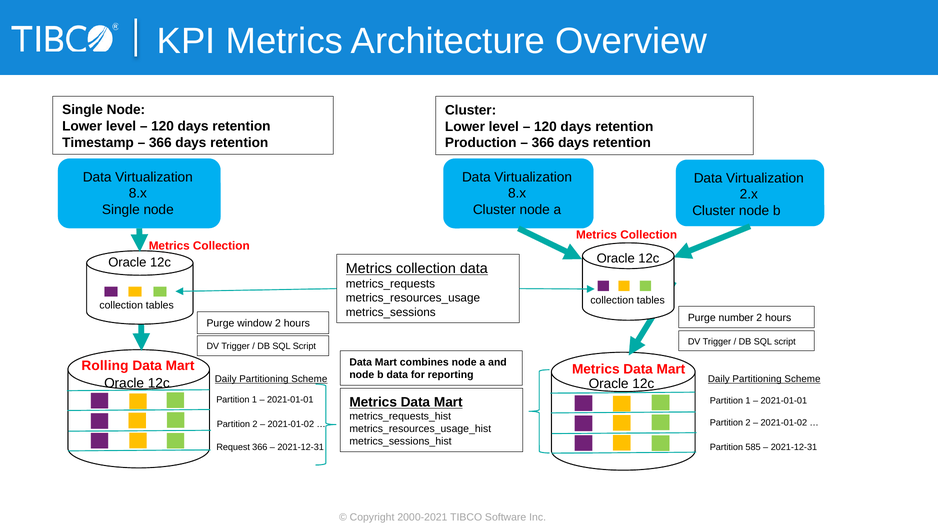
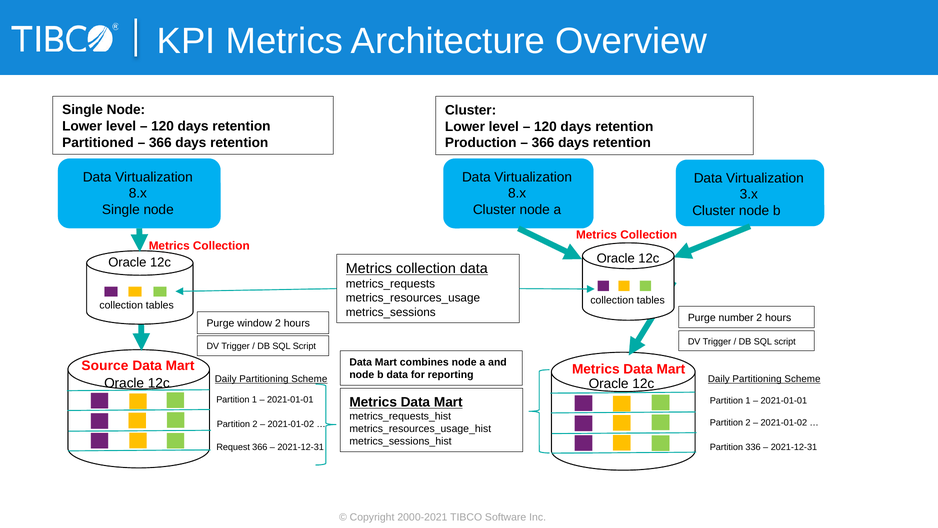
Timestamp: Timestamp -> Partitioned (98, 143)
2.x: 2.x -> 3.x (749, 194)
Rolling: Rolling -> Source (105, 365)
585: 585 -> 336 (753, 447)
